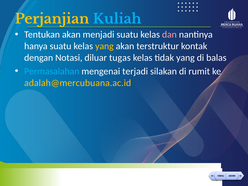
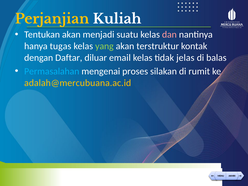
Kuliah colour: light blue -> white (117, 19)
hanya suatu: suatu -> tugas (61, 46)
yang colour: yellow -> light green (104, 46)
Notasi: Notasi -> Daftar (69, 58)
tugas: tugas -> email (120, 58)
tidak yang: yang -> jelas (185, 58)
terjadi: terjadi -> proses (135, 71)
